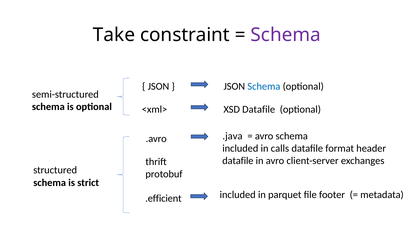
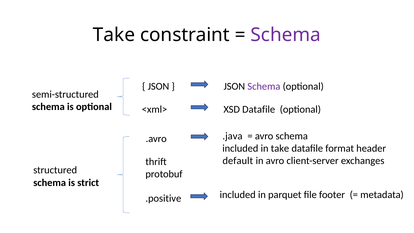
Schema colour: blue -> purple (264, 86)
in calls: calls -> take (280, 148)
datafile: datafile -> default (238, 161)
.efficient: .efficient -> .positive (163, 198)
